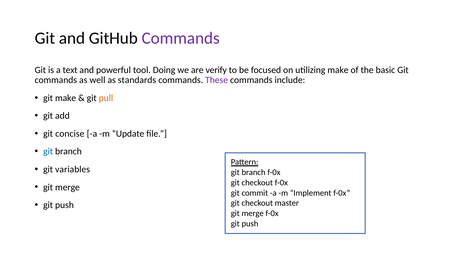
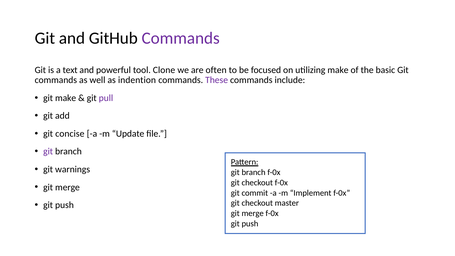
Doing: Doing -> Clone (164, 70)
verify: verify -> often (216, 70)
standards: standards -> indention (137, 80)
pull colour: orange -> purple (106, 98)
git colour: blue -> purple (48, 151)
variables: variables -> warnings (73, 169)
